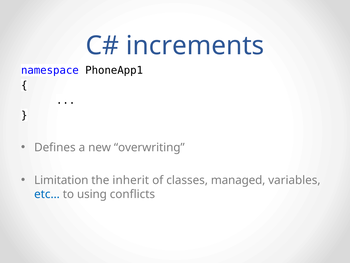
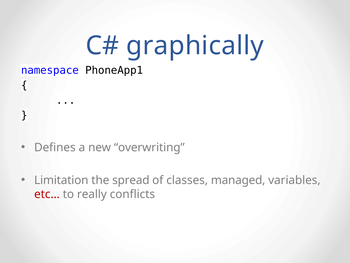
increments: increments -> graphically (195, 46)
inherit: inherit -> spread (131, 180)
etc… colour: blue -> red (47, 194)
using: using -> really (92, 194)
